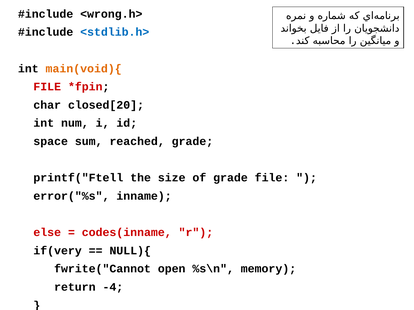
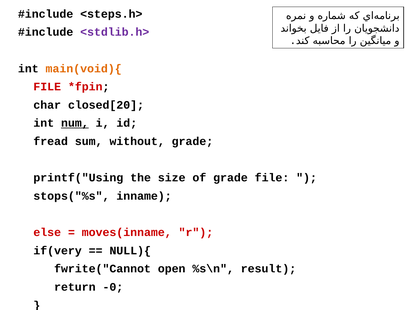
<wrong.h>: <wrong.h> -> <steps.h> (111, 14)
<stdlib.h> colour: blue -> purple (115, 32)
num underline: none -> present (75, 123)
space: space -> fread (51, 142)
reached: reached -> without (137, 142)
printf("Ftell: printf("Ftell -> printf("Using (78, 178)
error("%s: error("%s -> stops("%s (71, 196)
codes(inname: codes(inname -> moves(inname (127, 233)
memory: memory -> result (268, 269)
-4: -4 -> -0 (113, 288)
